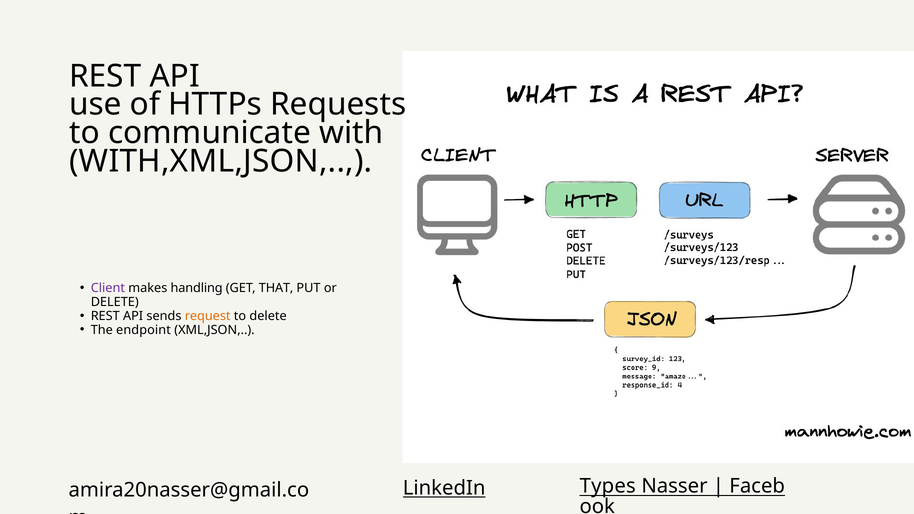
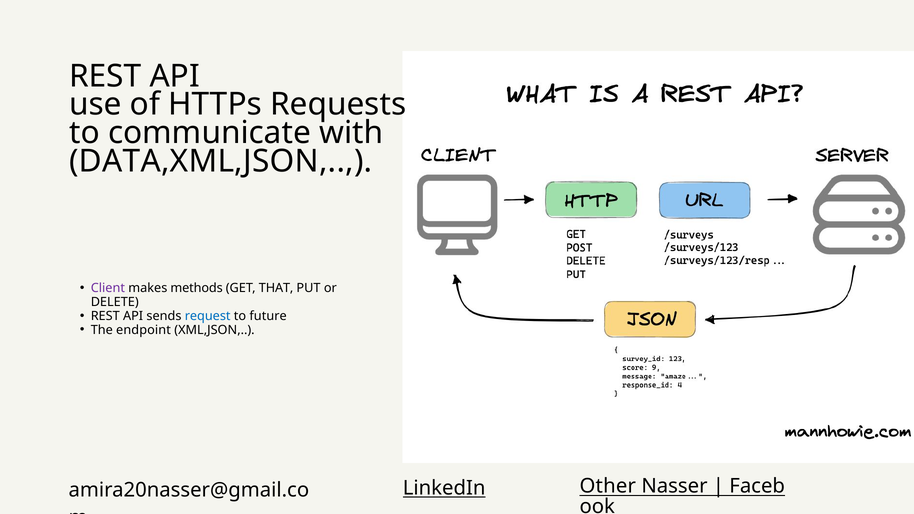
WITH,XML,JSON: WITH,XML,JSON -> DATA,XML,JSON (221, 161)
handling: handling -> methods (197, 288)
request colour: orange -> blue (208, 316)
to delete: delete -> future (268, 316)
Types: Types -> Other (608, 486)
